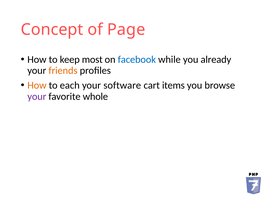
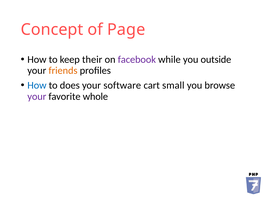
most: most -> their (92, 60)
facebook colour: blue -> purple (137, 60)
already: already -> outside (216, 60)
How colour: orange -> blue (37, 85)
each: each -> does (70, 85)
items: items -> small (173, 85)
